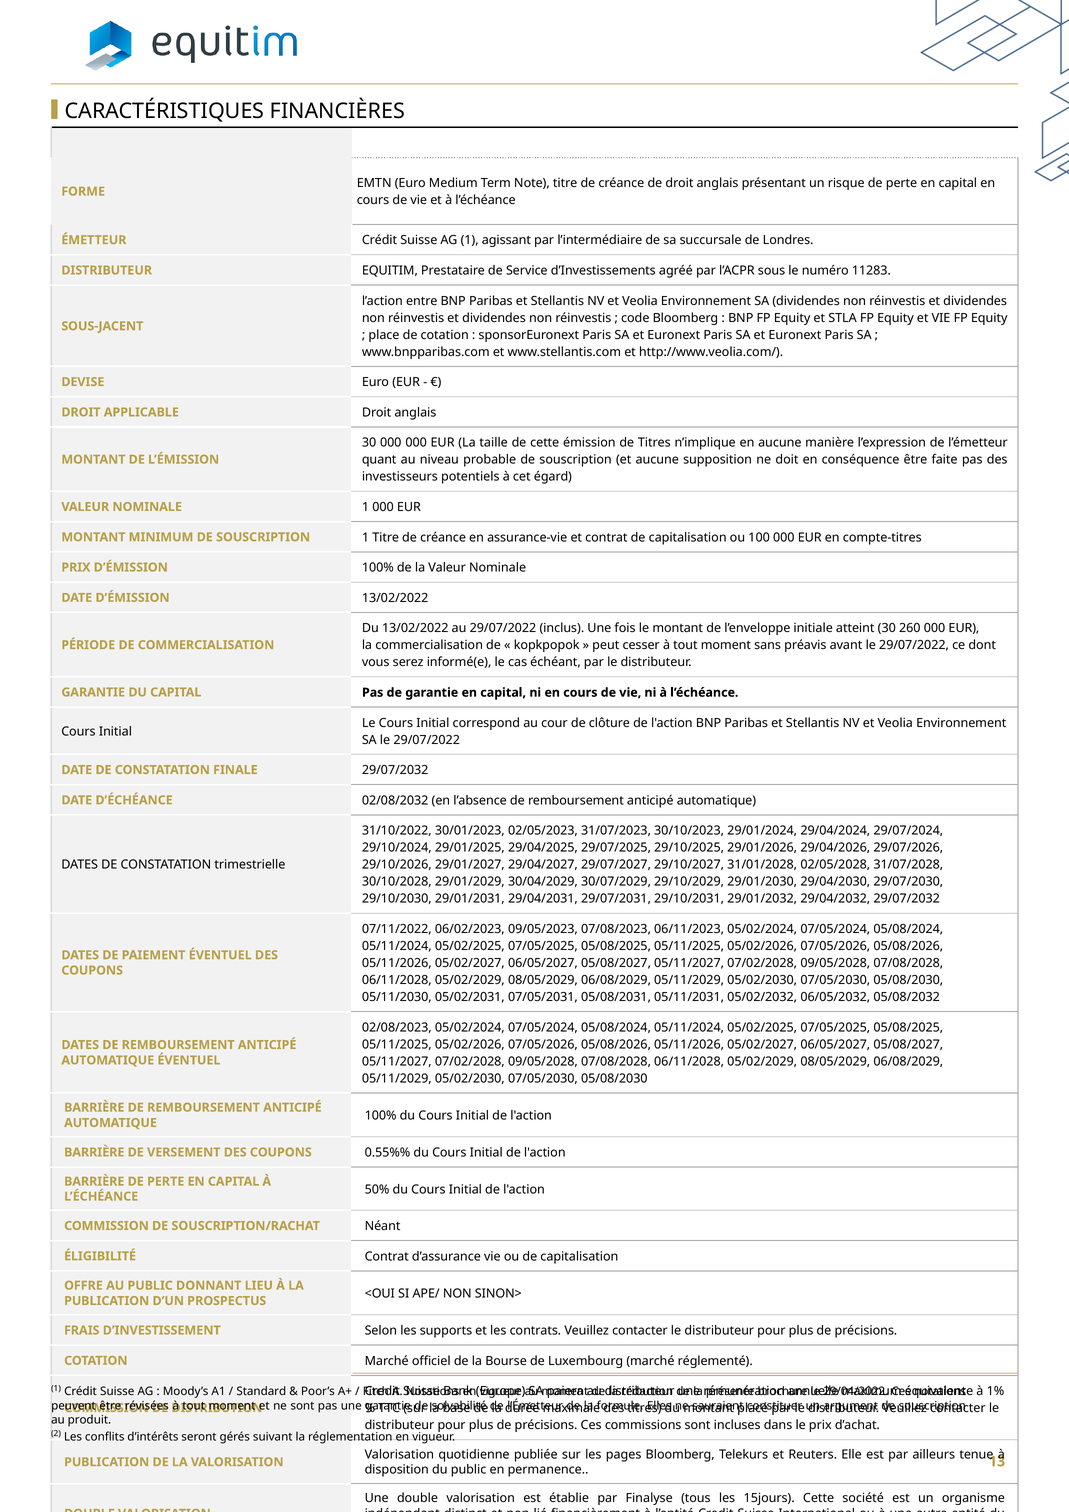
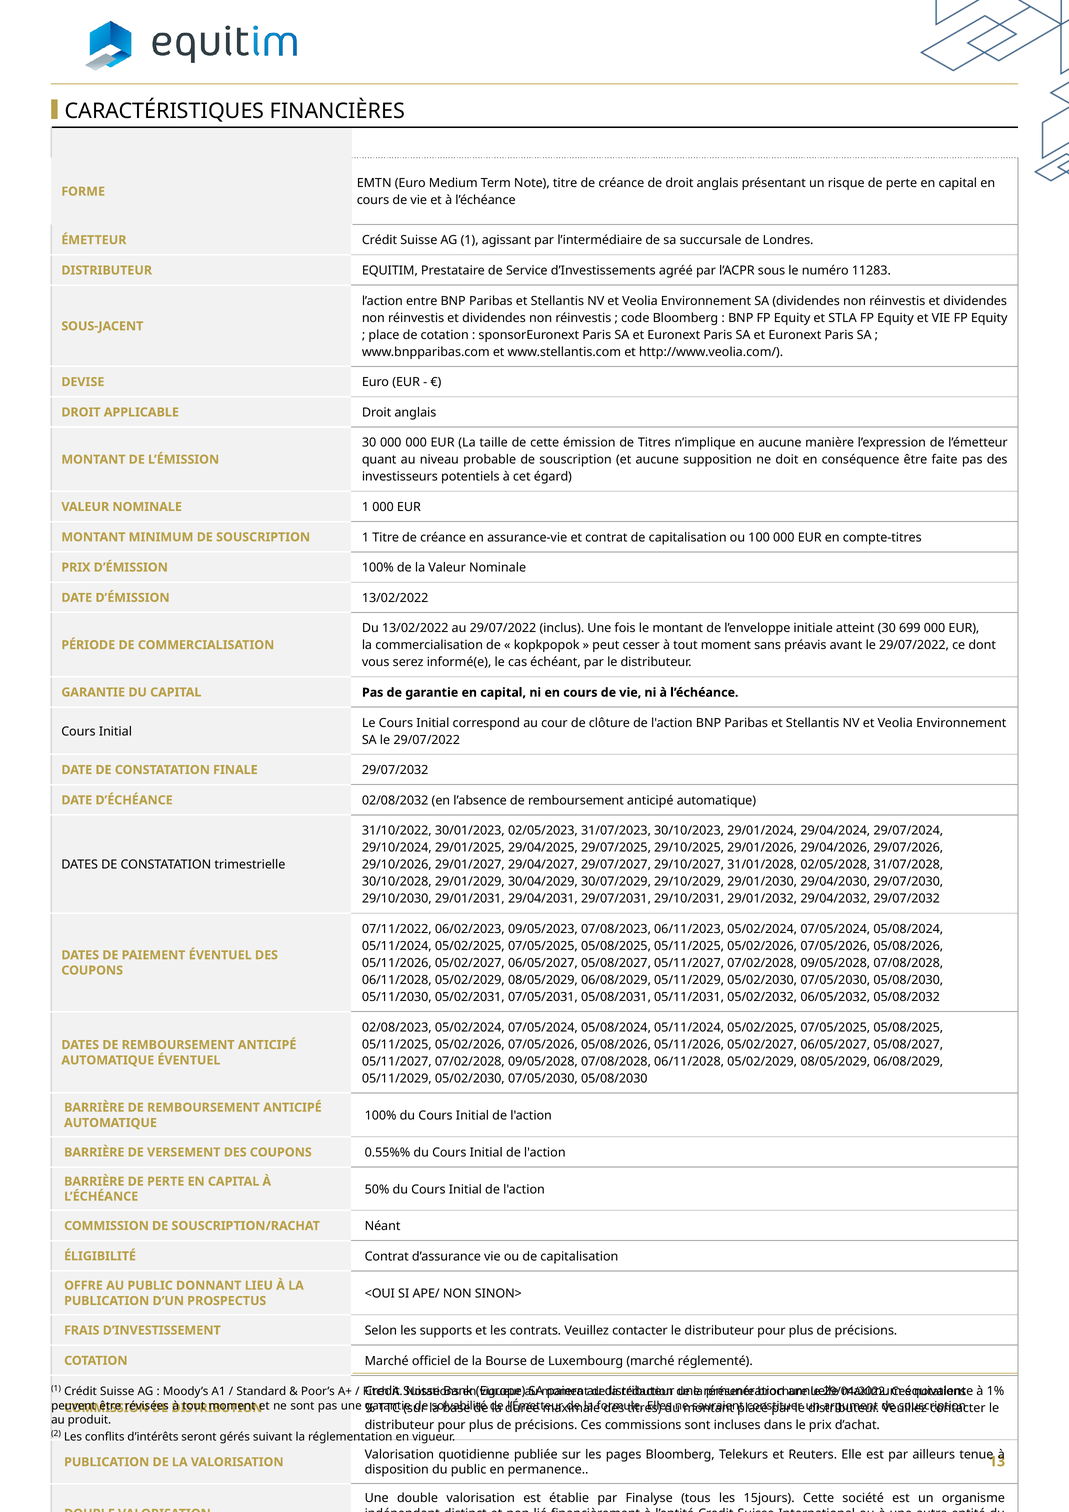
260: 260 -> 699 (910, 628)
